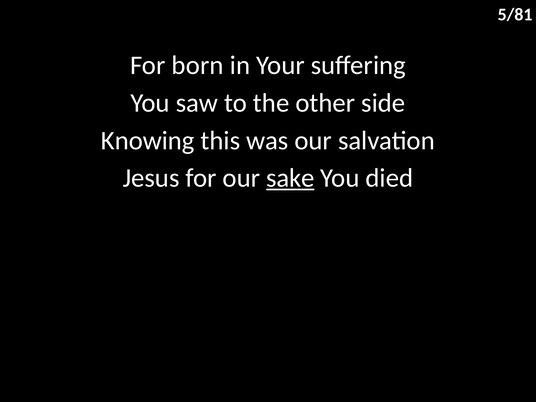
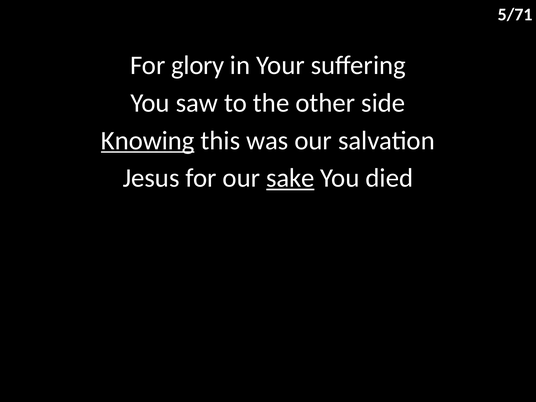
5/81: 5/81 -> 5/71 (515, 15)
born: born -> glory (198, 65)
Knowing underline: none -> present (148, 140)
